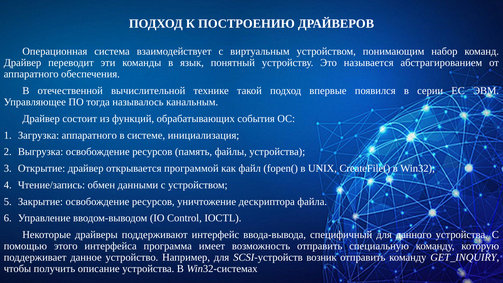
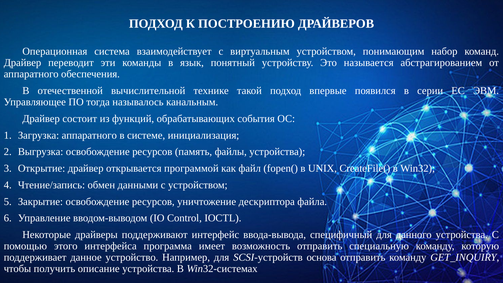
возник: возник -> основа (322, 257)
